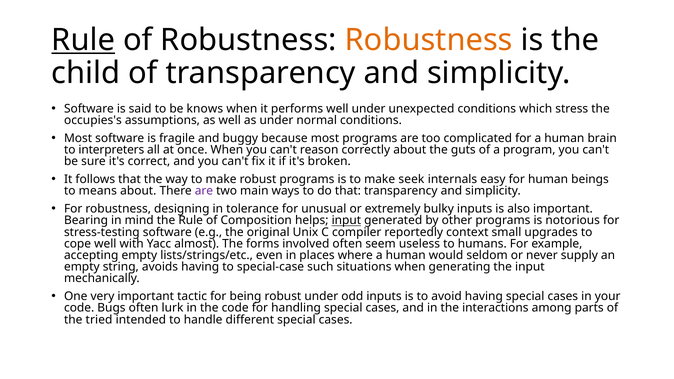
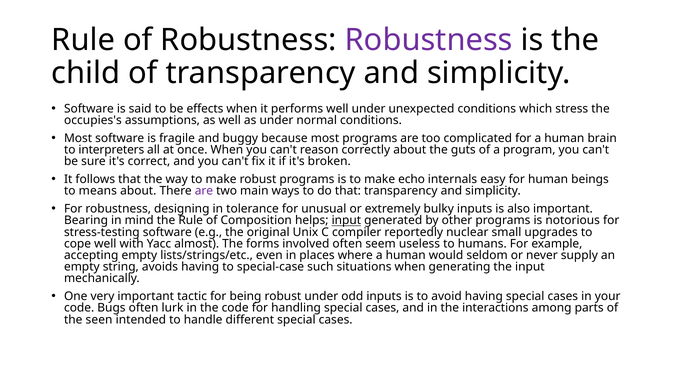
Rule underline: present -> none (83, 40)
Robustness colour: orange -> purple (429, 40)
knows: knows -> effects (205, 109)
seek: seek -> echo (412, 179)
context: context -> nuclear (467, 232)
tried: tried -> seen (99, 320)
